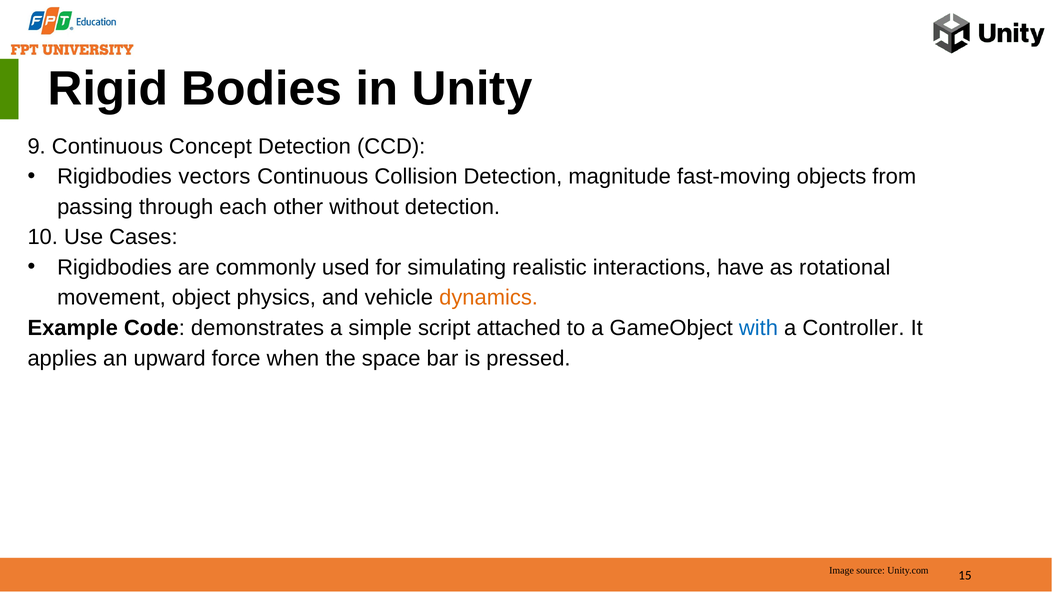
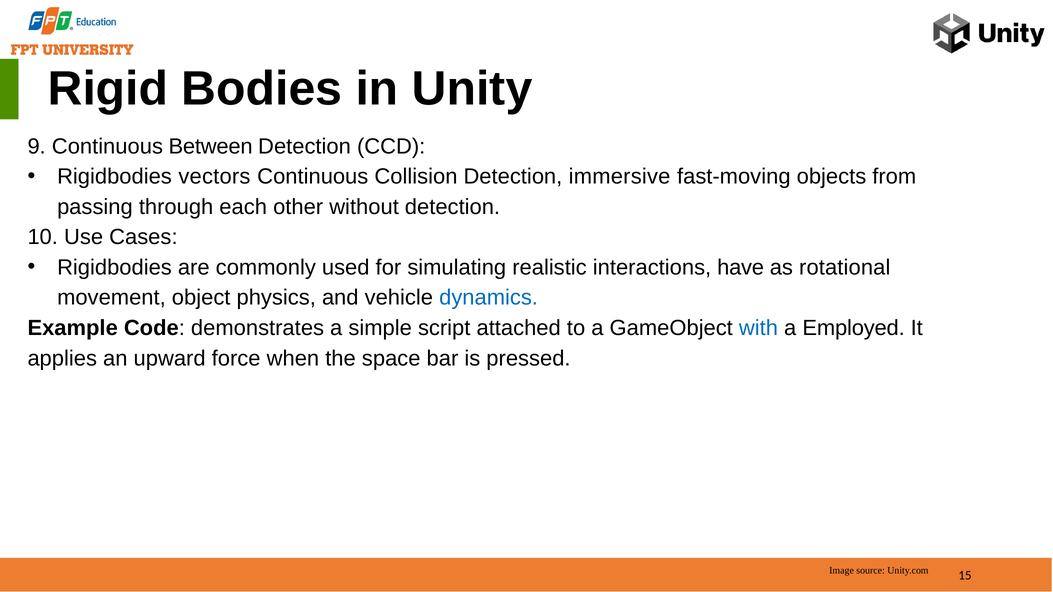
Concept: Concept -> Between (211, 146)
magnitude: magnitude -> immersive (620, 177)
dynamics colour: orange -> blue (489, 298)
Controller: Controller -> Employed (854, 328)
